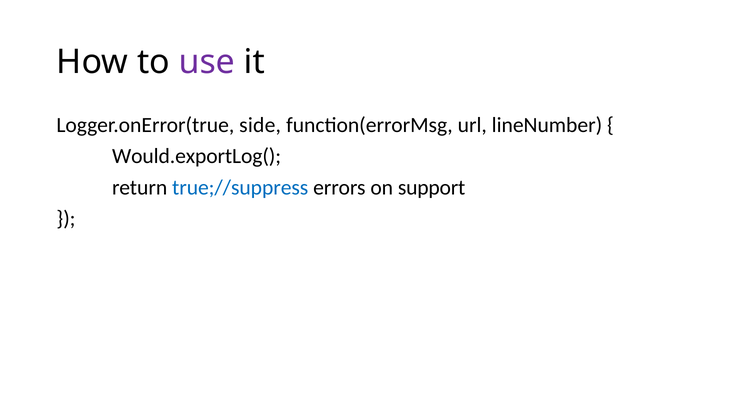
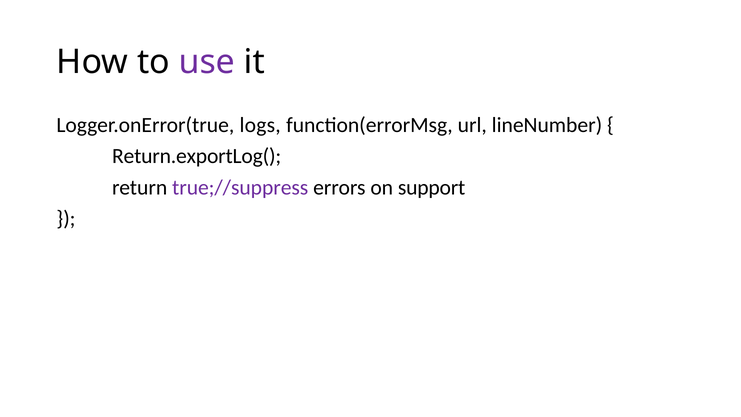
side: side -> logs (260, 125)
Would.exportLog(: Would.exportLog( -> Return.exportLog( (197, 156)
true;//suppress colour: blue -> purple (240, 187)
